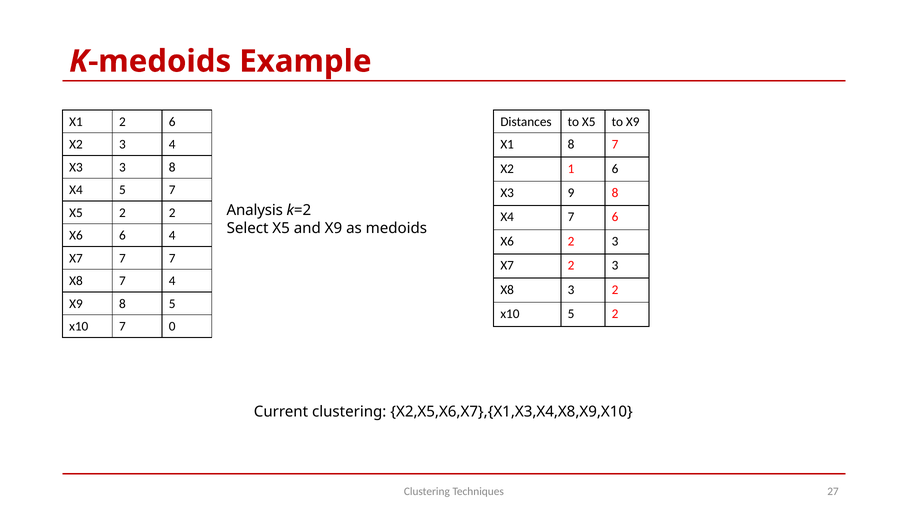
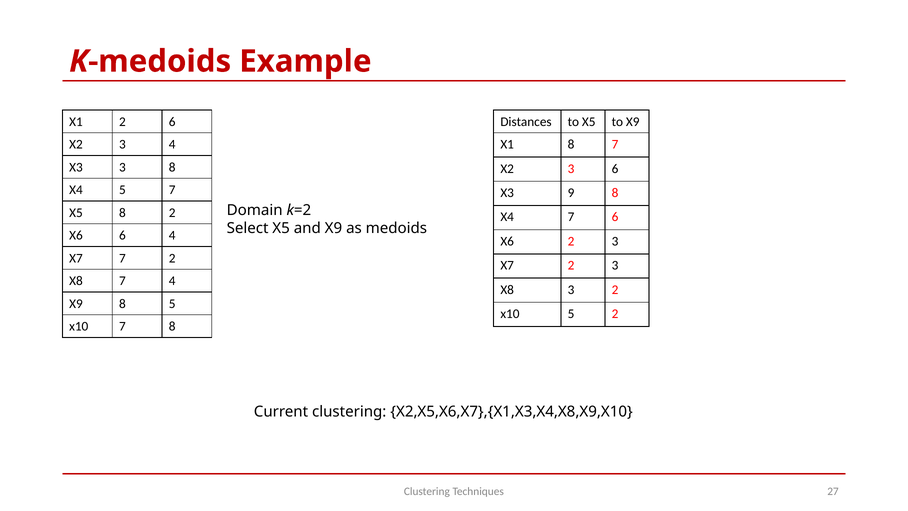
1: 1 -> 3 (571, 169)
Analysis: Analysis -> Domain (255, 210)
X5 2: 2 -> 8 (122, 213)
7 7: 7 -> 2 (172, 258)
7 0: 0 -> 8 (172, 326)
